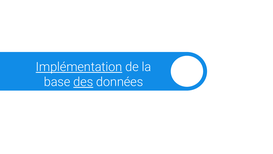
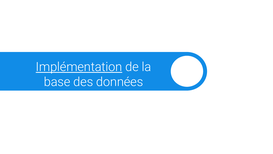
des underline: present -> none (83, 82)
